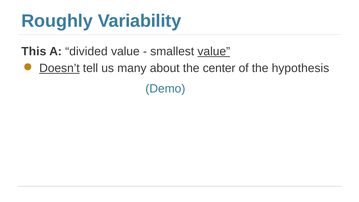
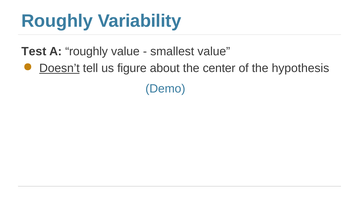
This: This -> Test (34, 51)
A divided: divided -> roughly (87, 51)
value underline: present -> none (214, 51)
many: many -> figure (132, 68)
